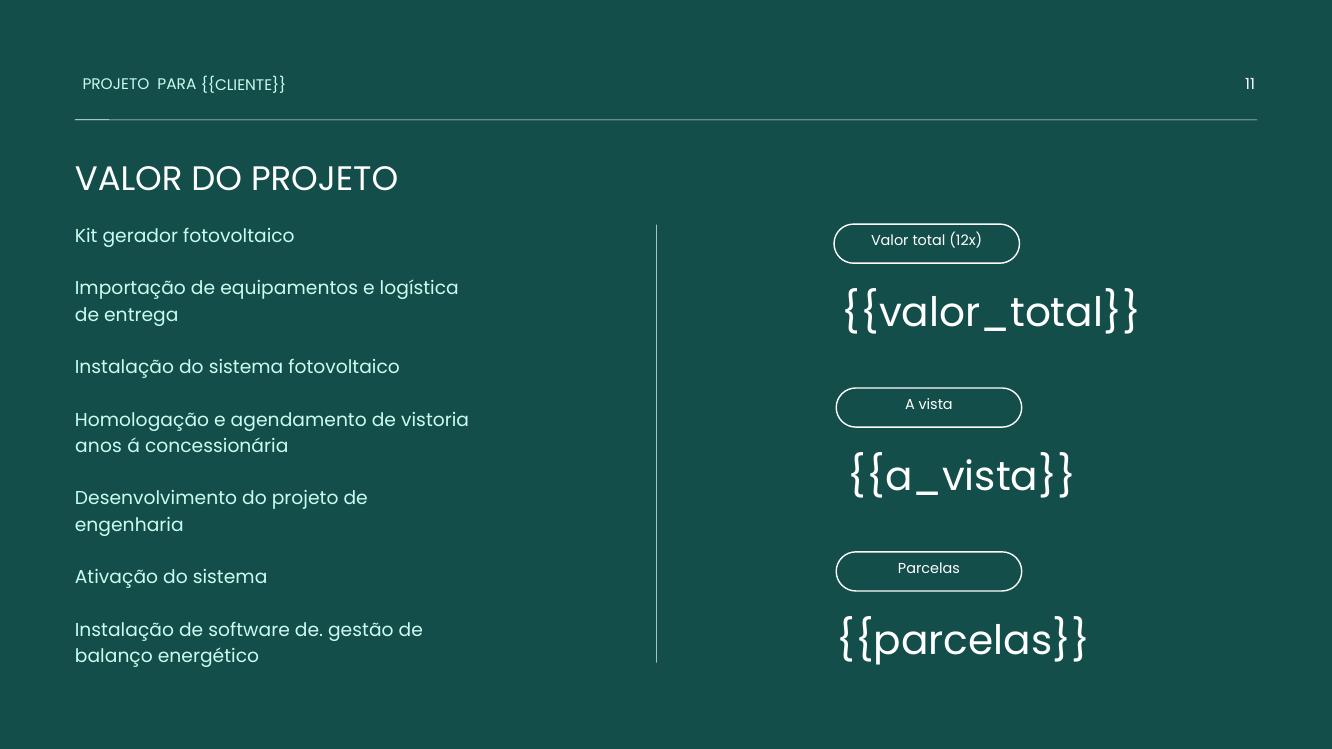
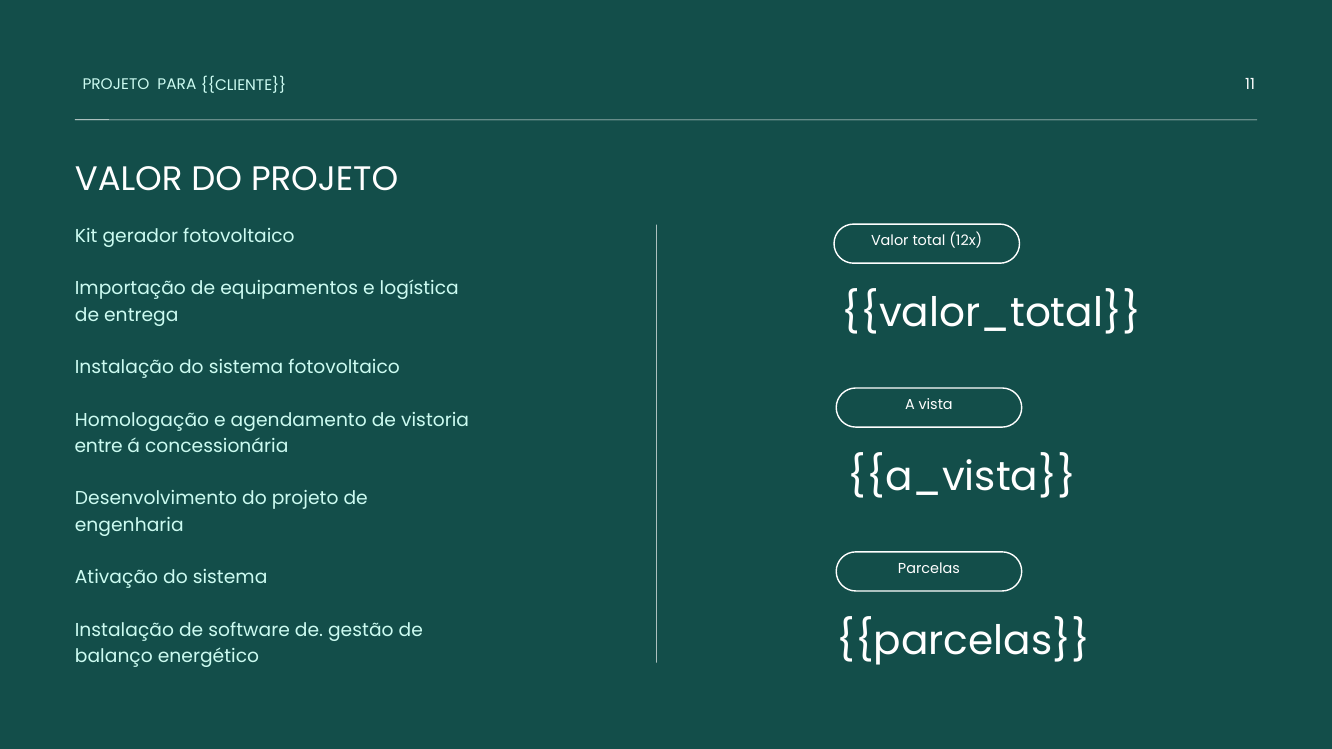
anos: anos -> entre (99, 446)
